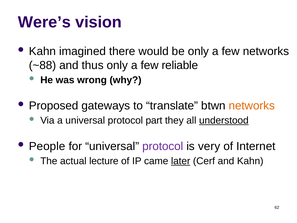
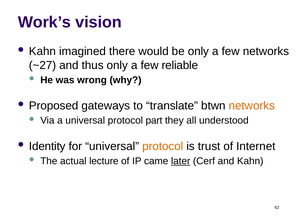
Were’s: Were’s -> Work’s (44, 22)
~88: ~88 -> ~27 (43, 65)
understood underline: present -> none (224, 120)
People: People -> Identity (47, 146)
protocol colour: purple -> orange (163, 146)
very: very -> trust (209, 146)
